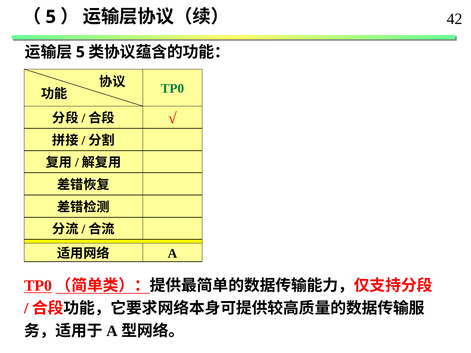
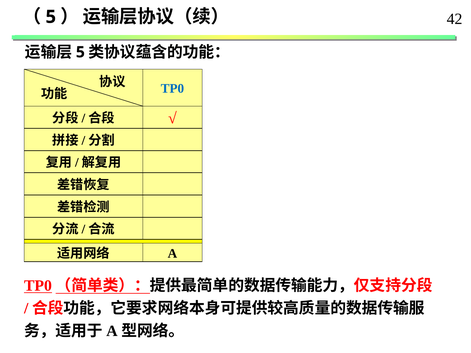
TP0 colour: green -> blue (172, 89)
